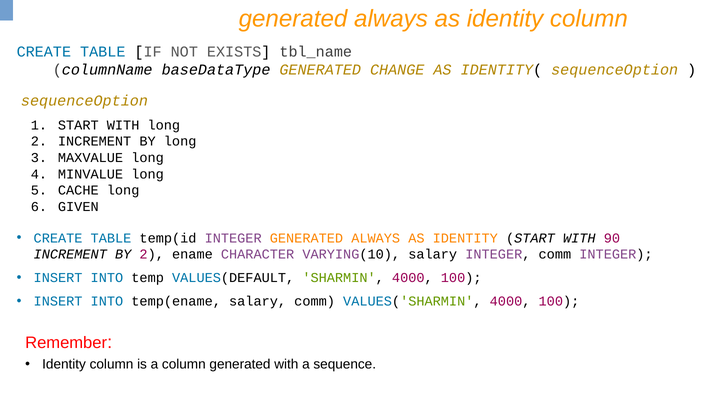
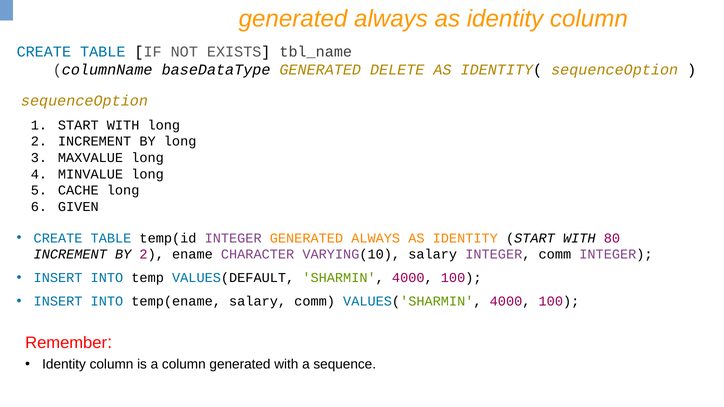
CHANGE: CHANGE -> DELETE (397, 70)
90: 90 -> 80 (612, 238)
